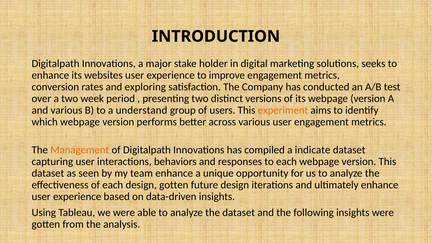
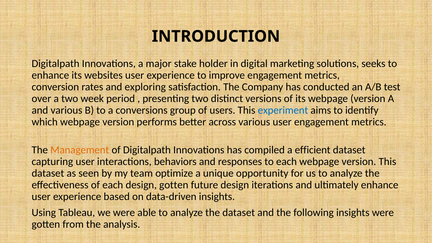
understand: understand -> conversions (142, 110)
experiment colour: orange -> blue (283, 110)
indicate: indicate -> efficient (313, 150)
team enhance: enhance -> optimize (174, 173)
